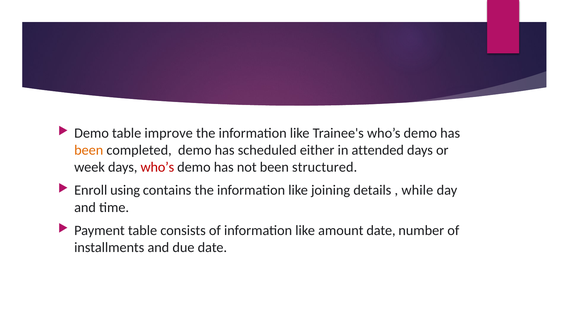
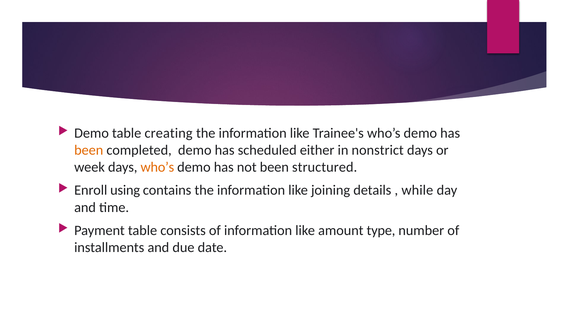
improve: improve -> creating (169, 133)
attended: attended -> nonstrict (378, 150)
who’s colour: red -> orange (157, 167)
amount date: date -> type (381, 230)
